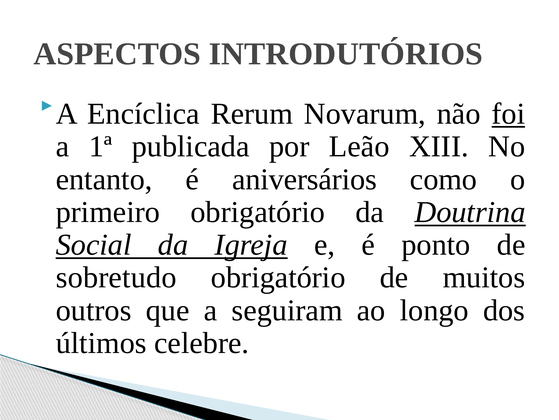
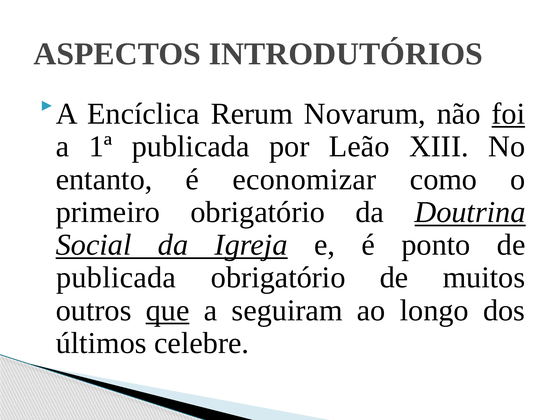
aniversários: aniversários -> economizar (304, 179)
sobretudo: sobretudo -> publicada (116, 277)
que underline: none -> present (168, 310)
